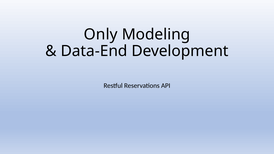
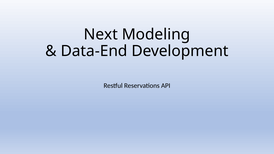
Only: Only -> Next (101, 34)
